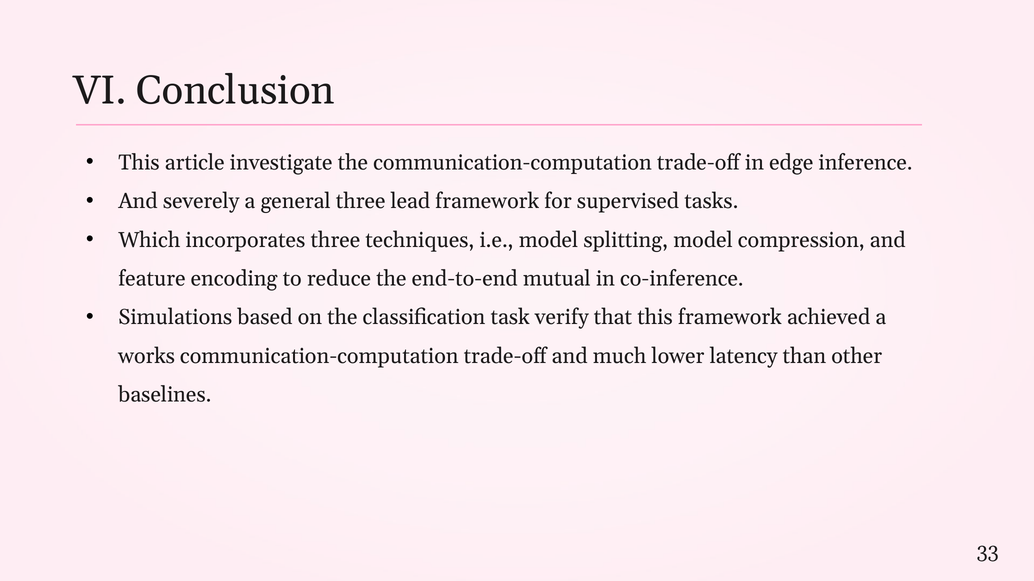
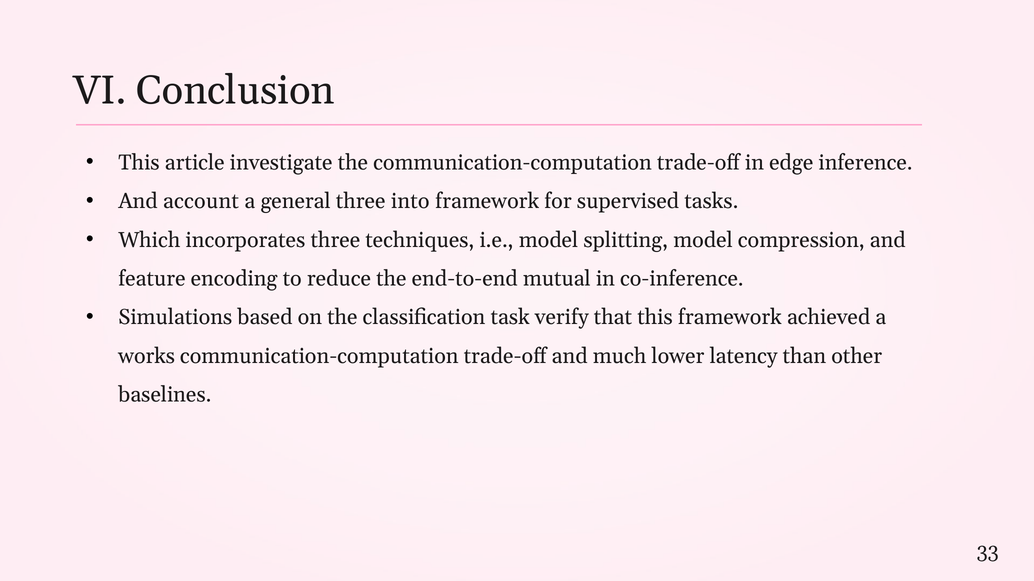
severely: severely -> account (201, 201)
lead: lead -> into (410, 201)
